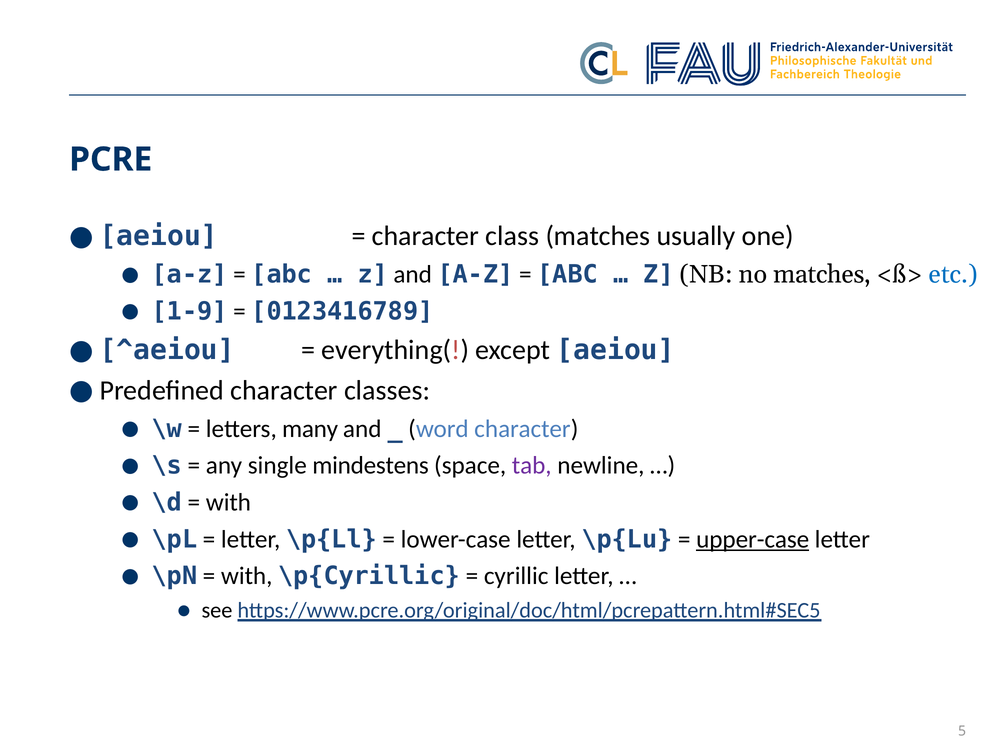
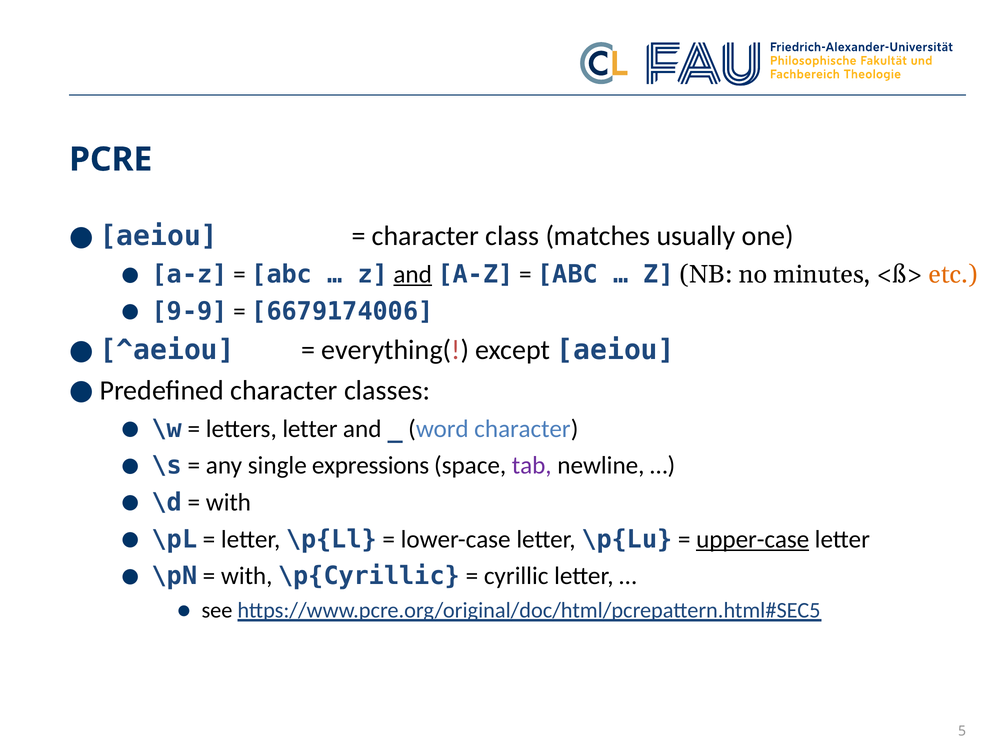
and underline: none -> present (413, 275)
no matches: matches -> minutes (822, 275)
etc colour: blue -> orange (953, 275)
1-9: 1-9 -> 9-9 (190, 311)
0123416789: 0123416789 -> 6679174006 (342, 311)
letters many: many -> letter (310, 429)
mindestens: mindestens -> expressions (371, 466)
